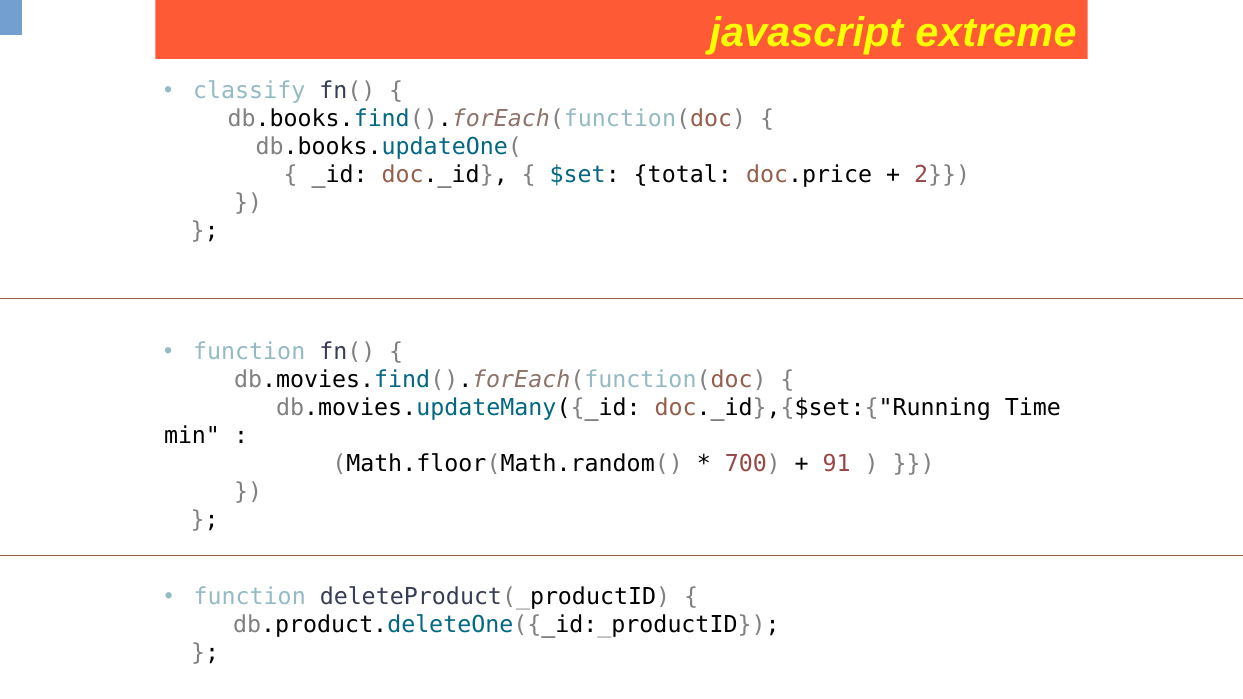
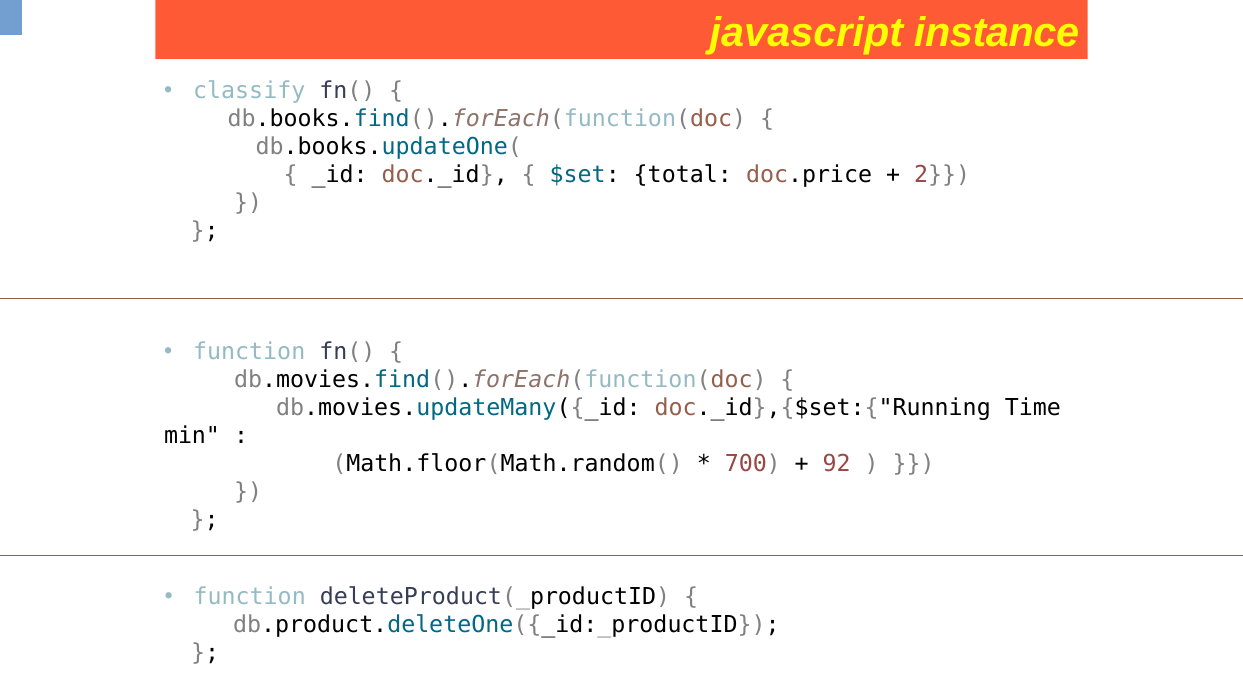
extreme: extreme -> instance (996, 32)
91: 91 -> 92 (837, 464)
